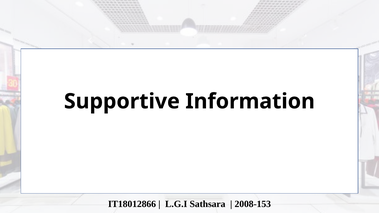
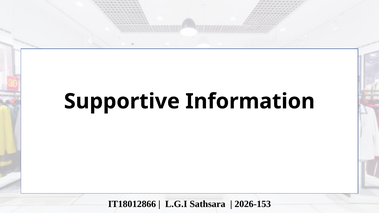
2008-153: 2008-153 -> 2026-153 (253, 204)
